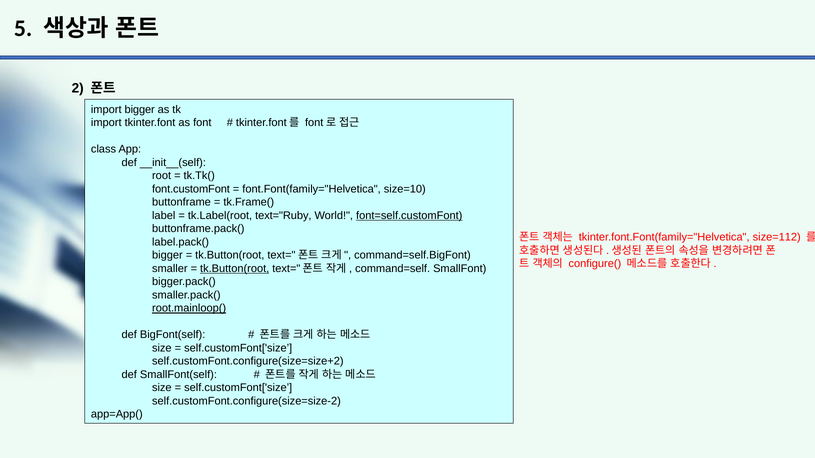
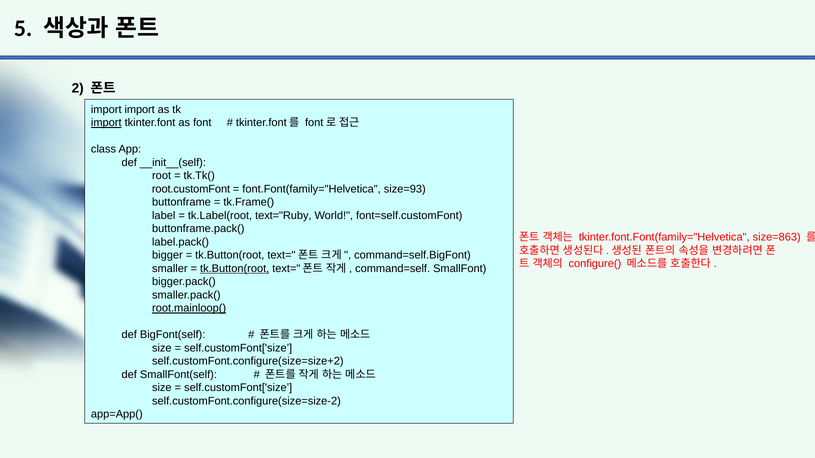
import bigger: bigger -> import (140, 110)
import underline: none -> present (106, 123)
font.customFont: font.customFont -> root.customFont (191, 189)
size=10: size=10 -> size=93 (405, 189)
font=self.customFont underline: present -> none (409, 216)
size=112: size=112 -> size=863 (777, 238)
